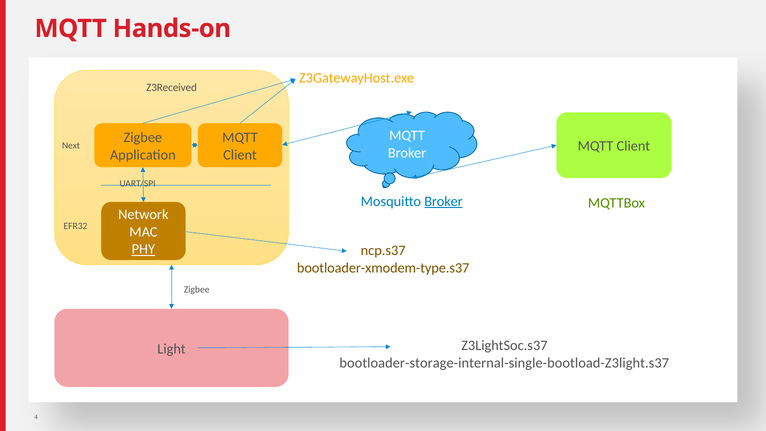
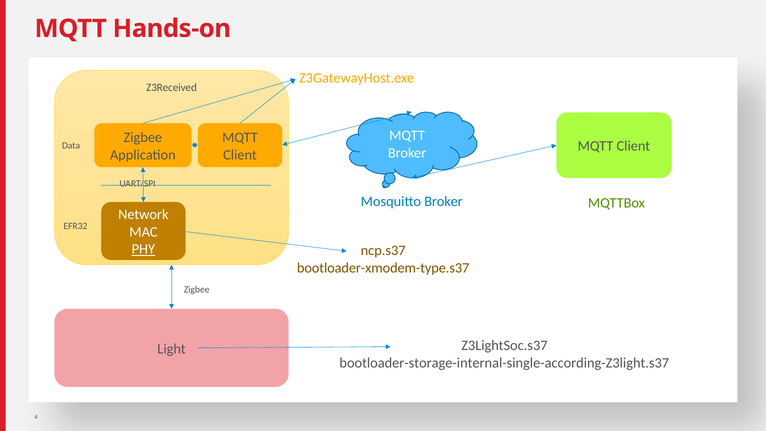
Next: Next -> Data (71, 145)
Broker underline: present -> none (444, 201)
bootloader-storage-internal-single-bootload-Z3light.s37: bootloader-storage-internal-single-bootload-Z3light.s37 -> bootloader-storage-internal-single-according-Z3light.s37 (504, 363)
